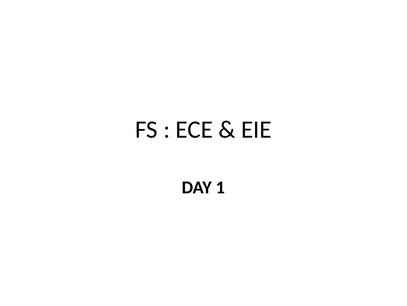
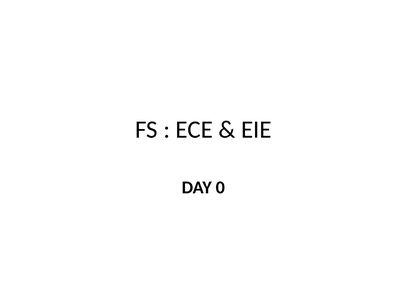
1: 1 -> 0 (220, 187)
